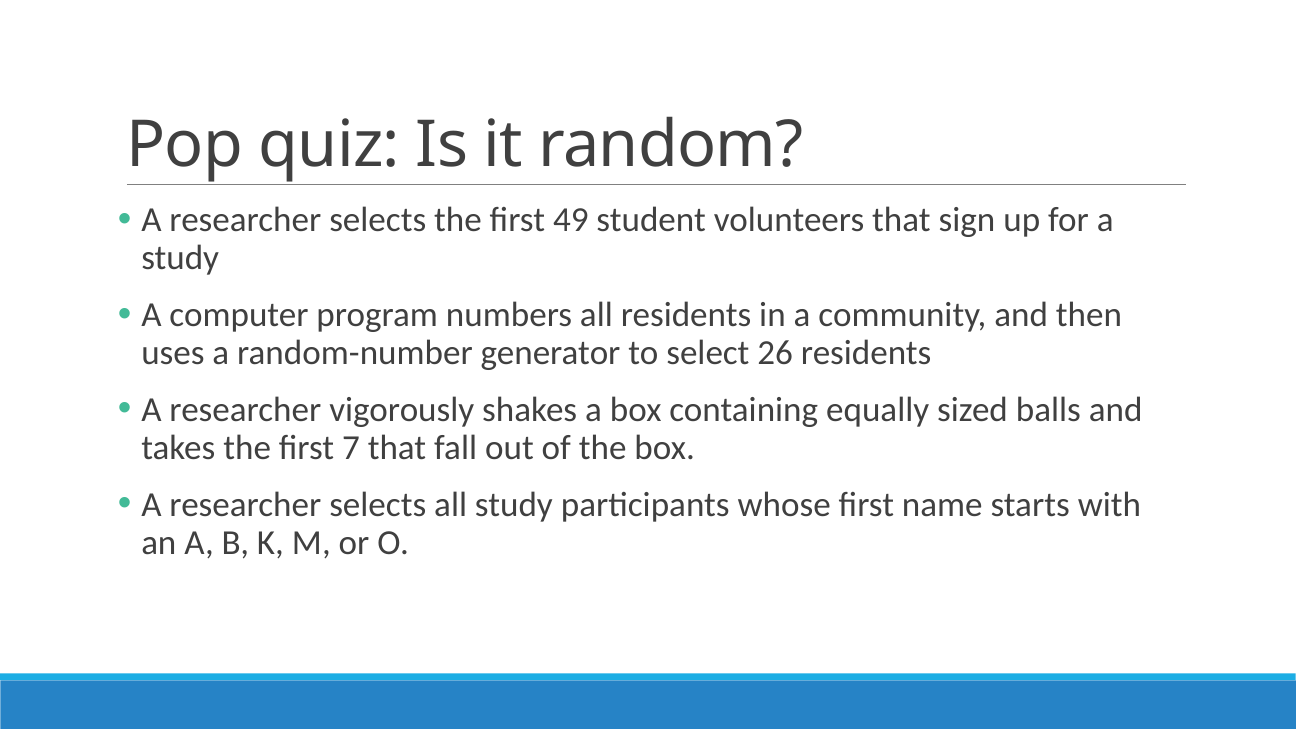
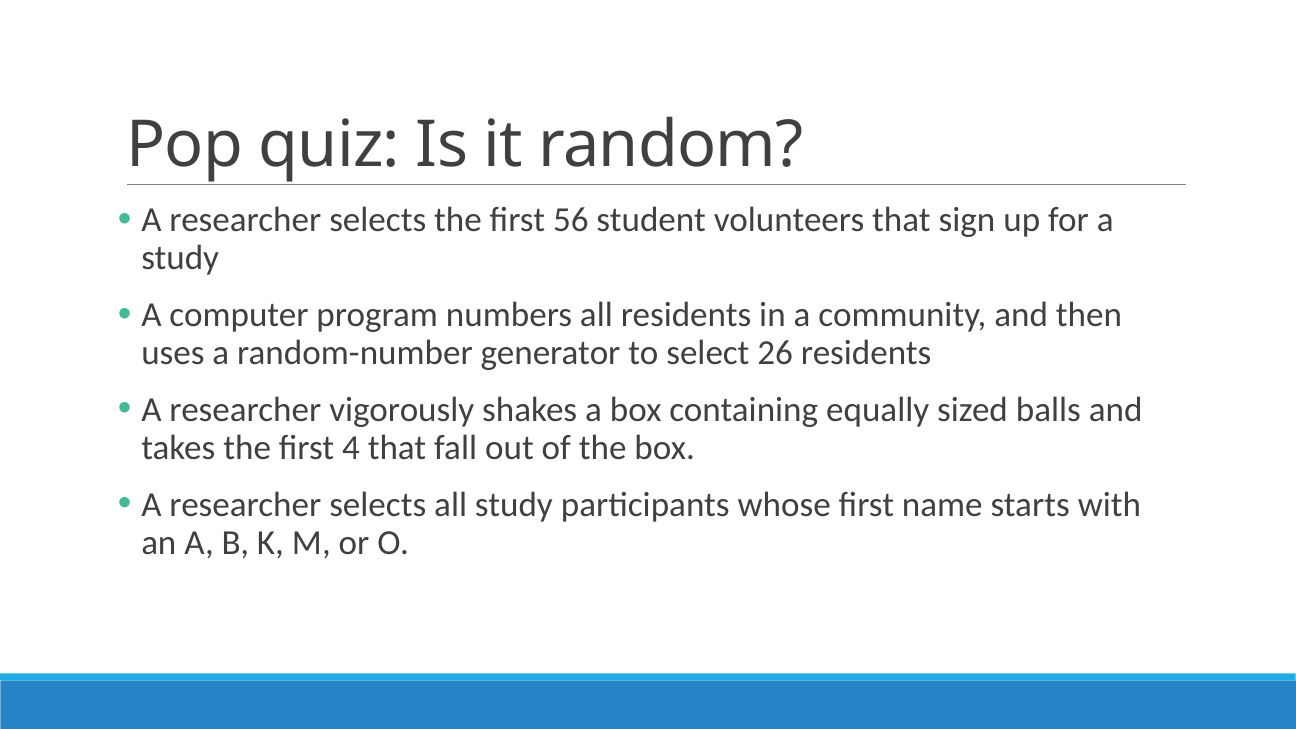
49: 49 -> 56 (571, 220)
7: 7 -> 4 (351, 448)
